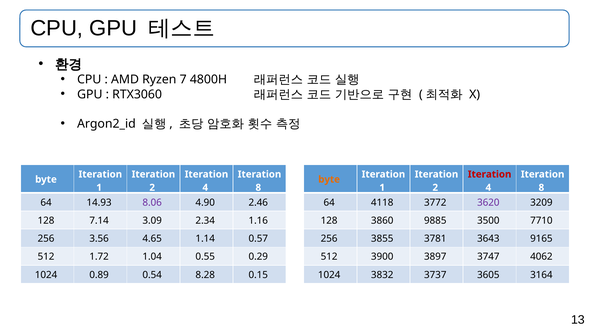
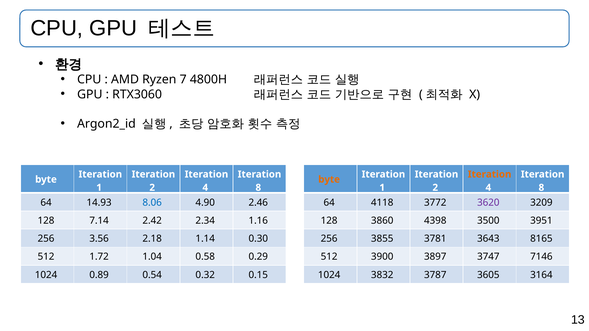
Iteration colour: red -> orange (490, 174)
8.06 colour: purple -> blue (152, 203)
3.09: 3.09 -> 2.42 (152, 221)
9885: 9885 -> 4398 (435, 221)
7710: 7710 -> 3951 (541, 221)
4.65: 4.65 -> 2.18 (152, 239)
0.57: 0.57 -> 0.30 (258, 239)
9165: 9165 -> 8165 (541, 239)
0.55: 0.55 -> 0.58 (205, 257)
4062: 4062 -> 7146 (541, 257)
8.28: 8.28 -> 0.32 (205, 275)
3737: 3737 -> 3787 (435, 275)
